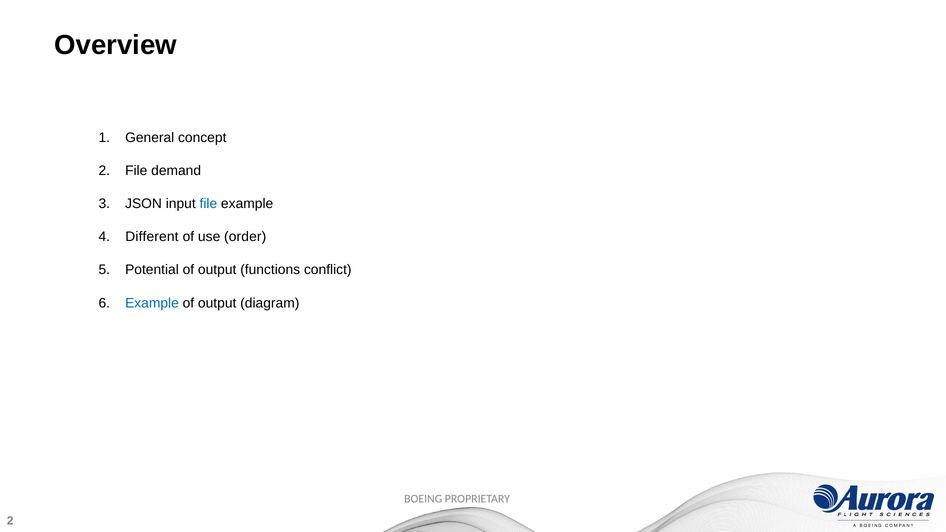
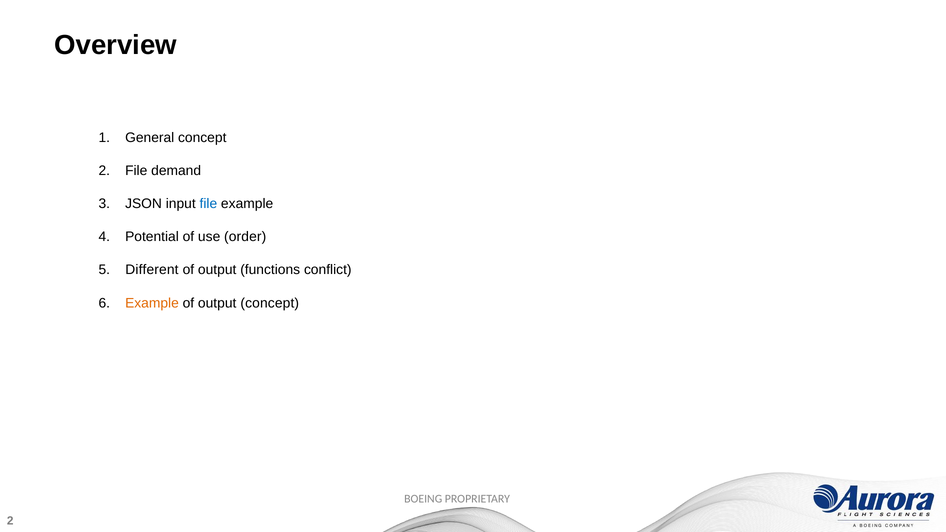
Different: Different -> Potential (152, 237)
Potential: Potential -> Different (152, 270)
Example colour: blue -> orange (152, 303)
output diagram: diagram -> concept (270, 303)
